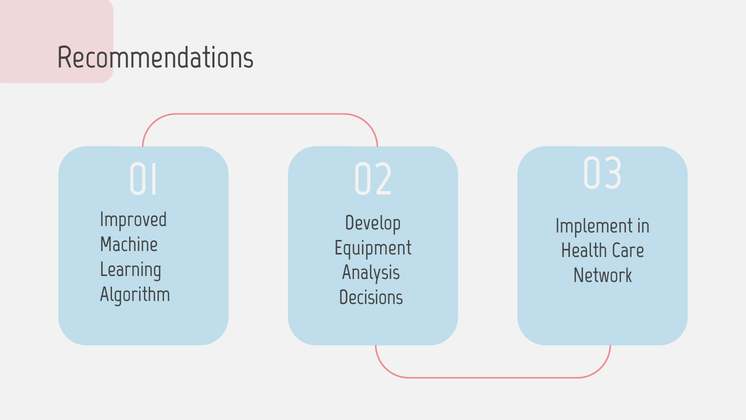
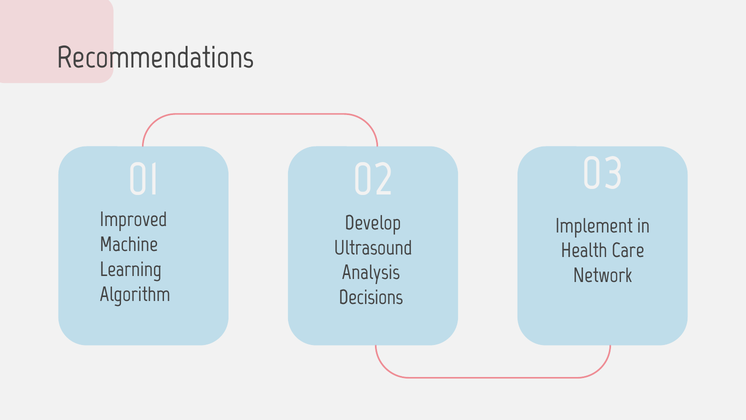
Equipment: Equipment -> Ultrasound (373, 248)
